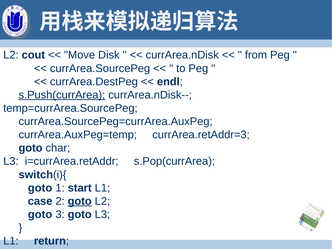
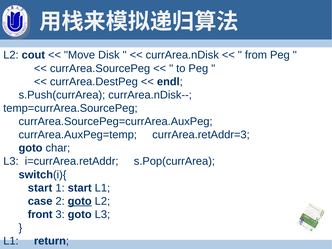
s.Push(currArea underline: present -> none (62, 95)
goto: goto -> start (40, 188)
goto: goto -> front (40, 214)
